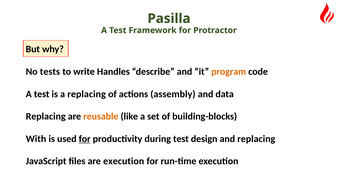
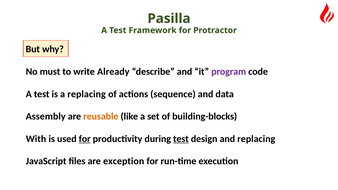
tests: tests -> must (50, 72)
Handles: Handles -> Already (113, 72)
program colour: orange -> purple (229, 72)
assembly: assembly -> sequence (173, 94)
Replacing: Replacing -> Assembly (46, 116)
test underline: none -> present (181, 139)
are execution: execution -> exception (124, 161)
